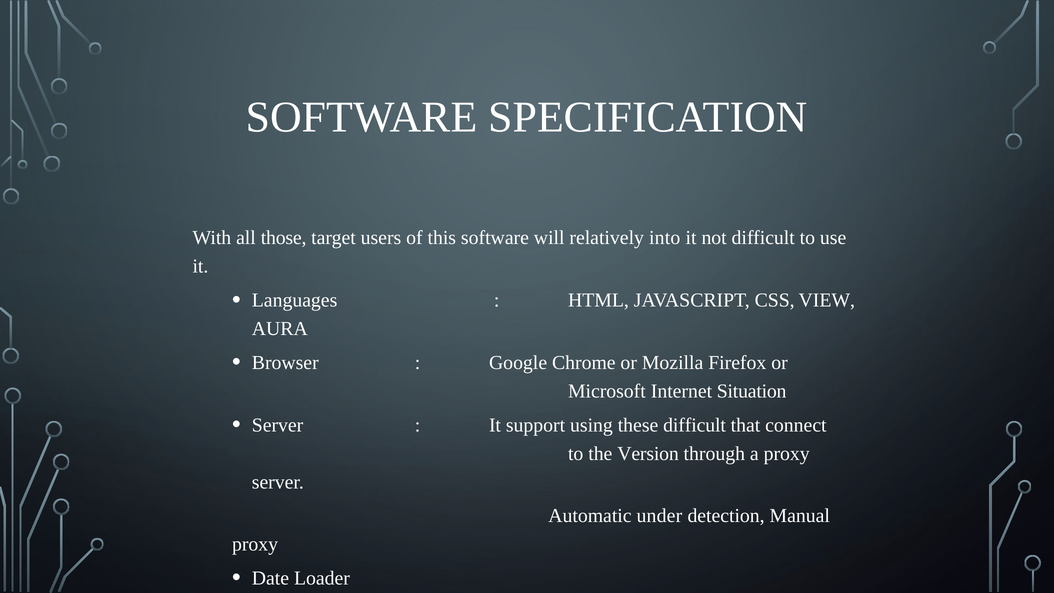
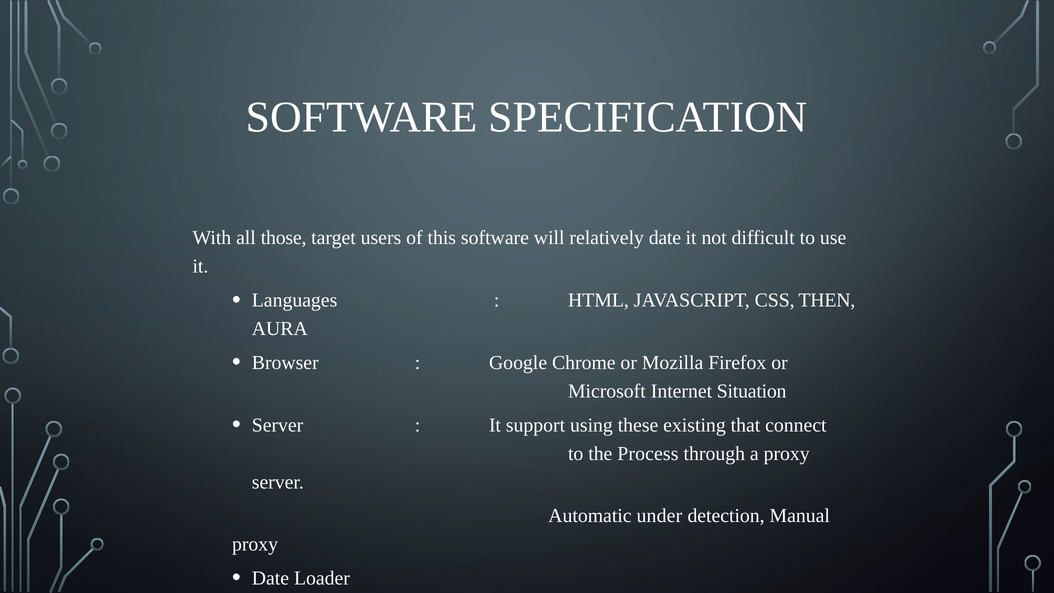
relatively into: into -> date (665, 238)
VIEW: VIEW -> THEN (827, 300)
these difficult: difficult -> existing (694, 425)
Version: Version -> Process (648, 453)
